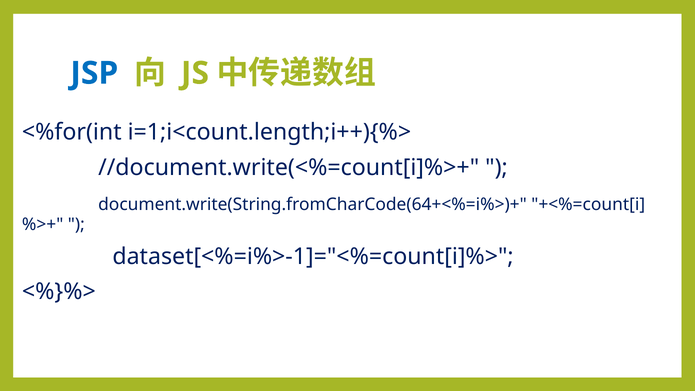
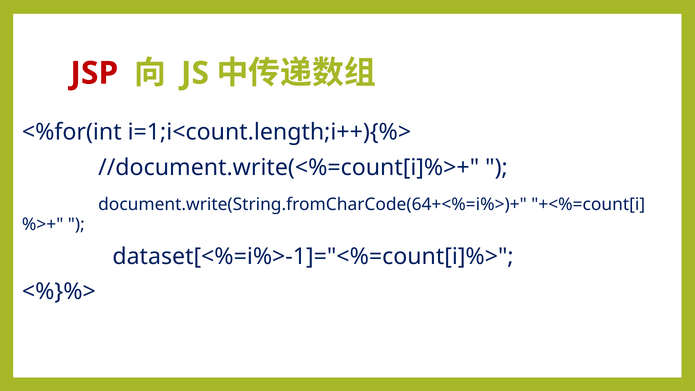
JSP colour: blue -> red (94, 73)
